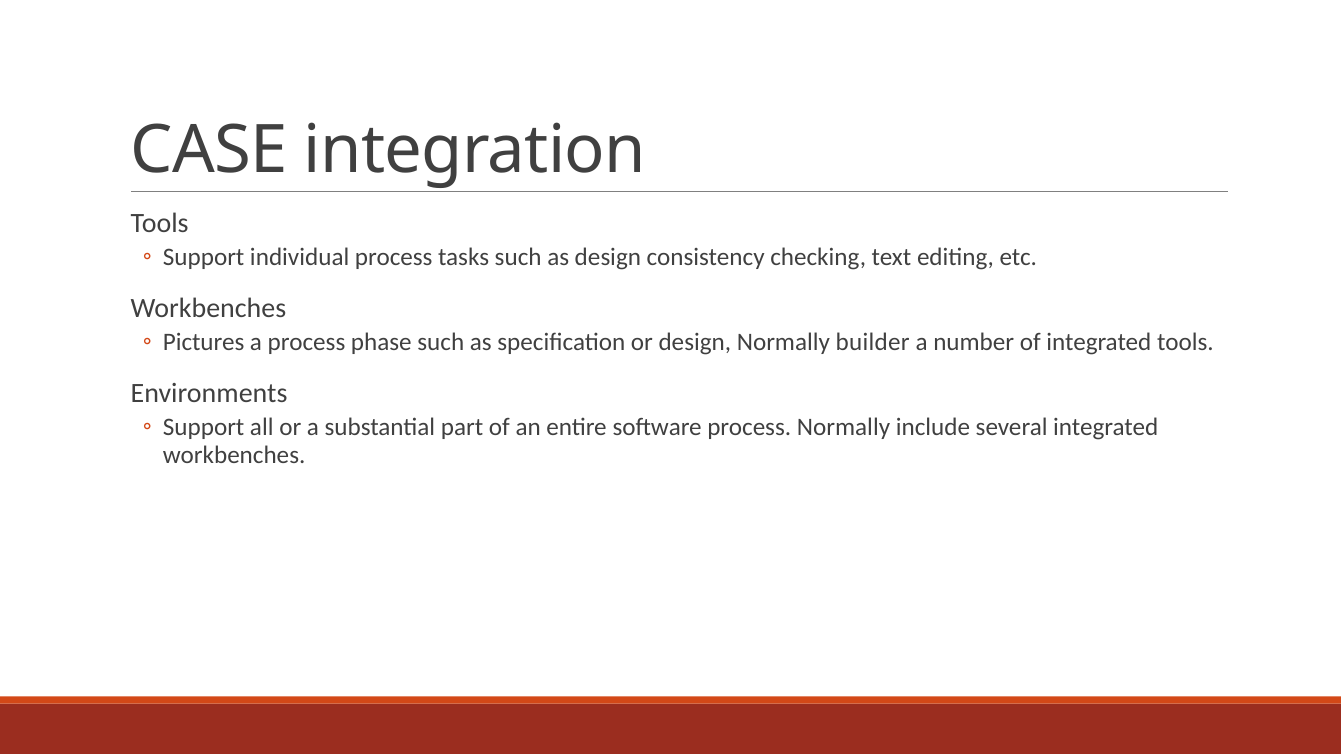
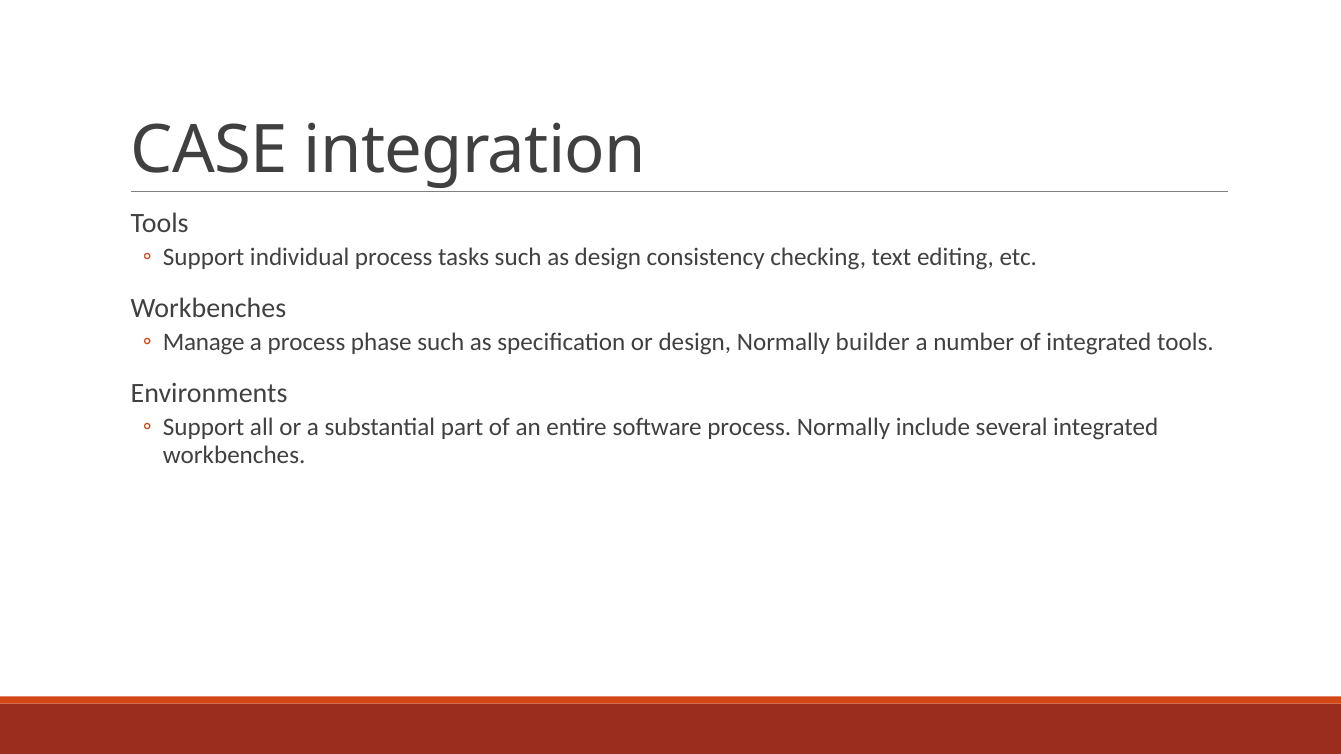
Pictures: Pictures -> Manage (204, 343)
